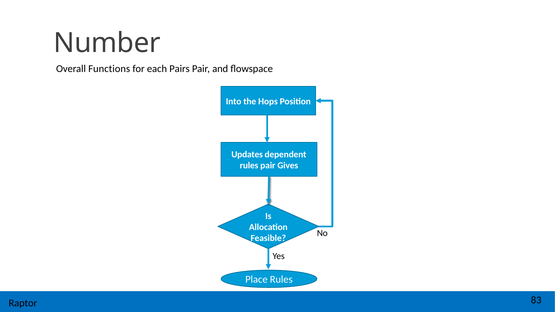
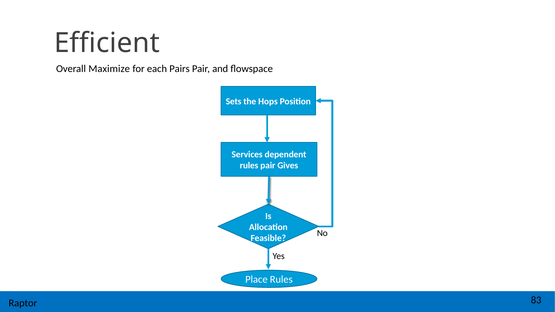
Number: Number -> Efficient (107, 43)
Functions: Functions -> Maximize (109, 69)
Into: Into -> Sets (234, 101)
Updates: Updates -> Services (247, 155)
